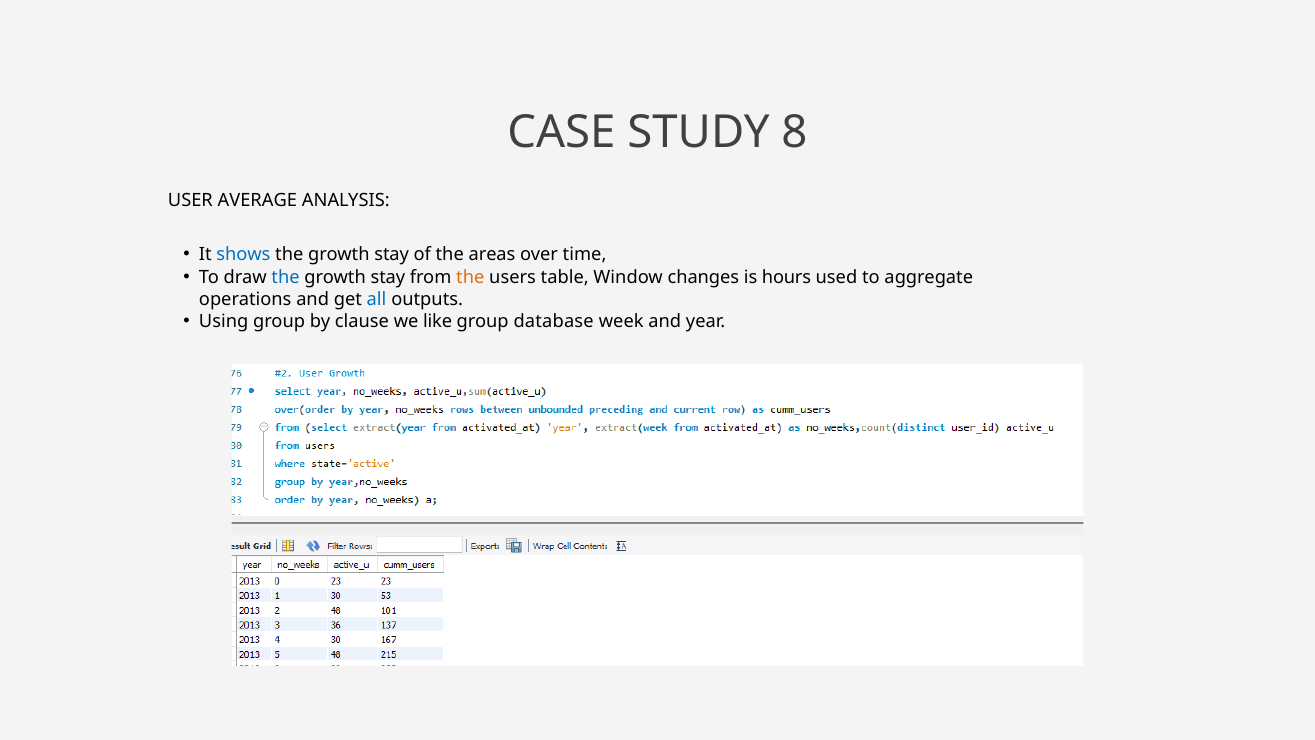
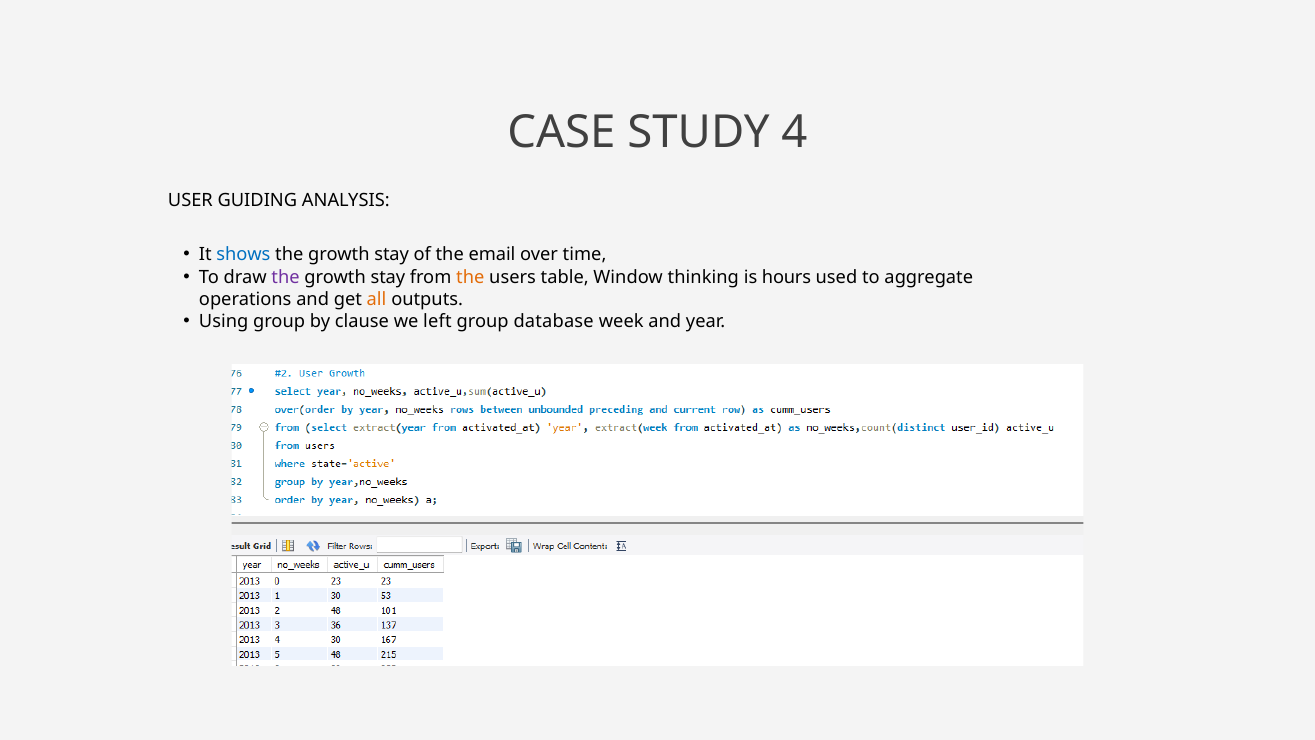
8: 8 -> 4 (794, 132)
AVERAGE: AVERAGE -> GUIDING (257, 200)
areas: areas -> email (492, 255)
the colour: blue -> purple (286, 277)
changes: changes -> thinking (703, 277)
all colour: blue -> orange (377, 299)
like: like -> left (437, 322)
